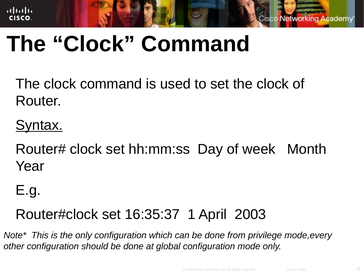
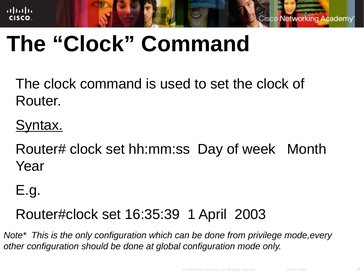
16:35:37: 16:35:37 -> 16:35:39 (152, 214)
